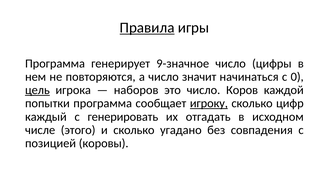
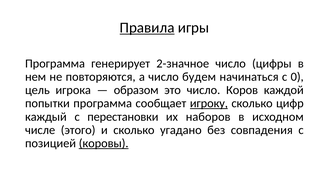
9-значное: 9-значное -> 2-значное (183, 63)
значит: значит -> будем (199, 77)
цель underline: present -> none (37, 90)
наборов: наборов -> образом (136, 90)
генерировать: генерировать -> перестановки (123, 117)
отгадать: отгадать -> наборов (208, 117)
коровы underline: none -> present (104, 143)
